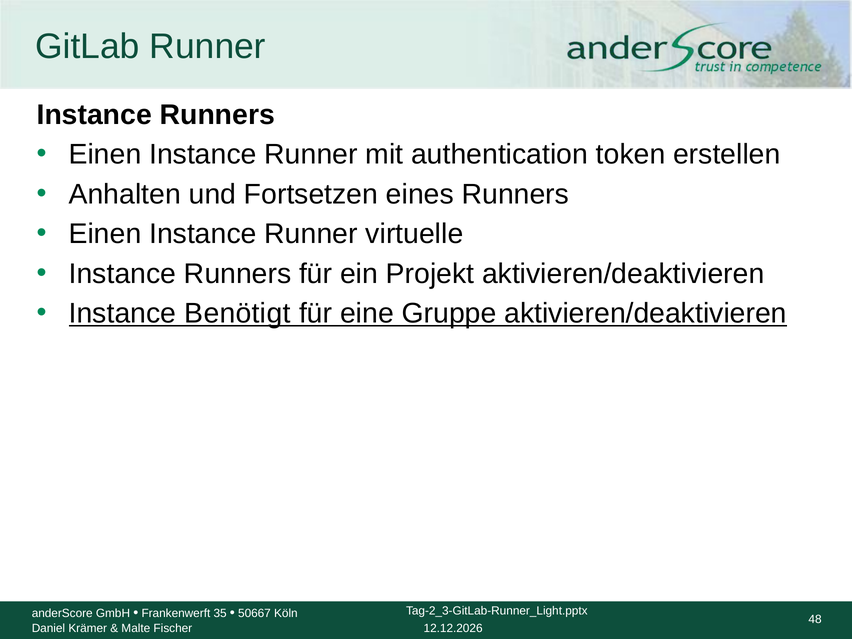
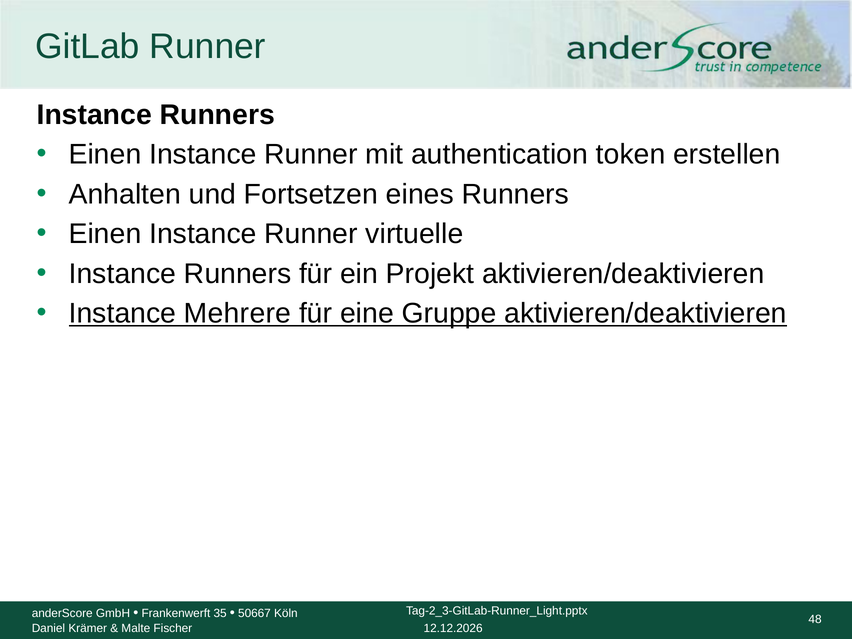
Benötigt: Benötigt -> Mehrere (237, 313)
